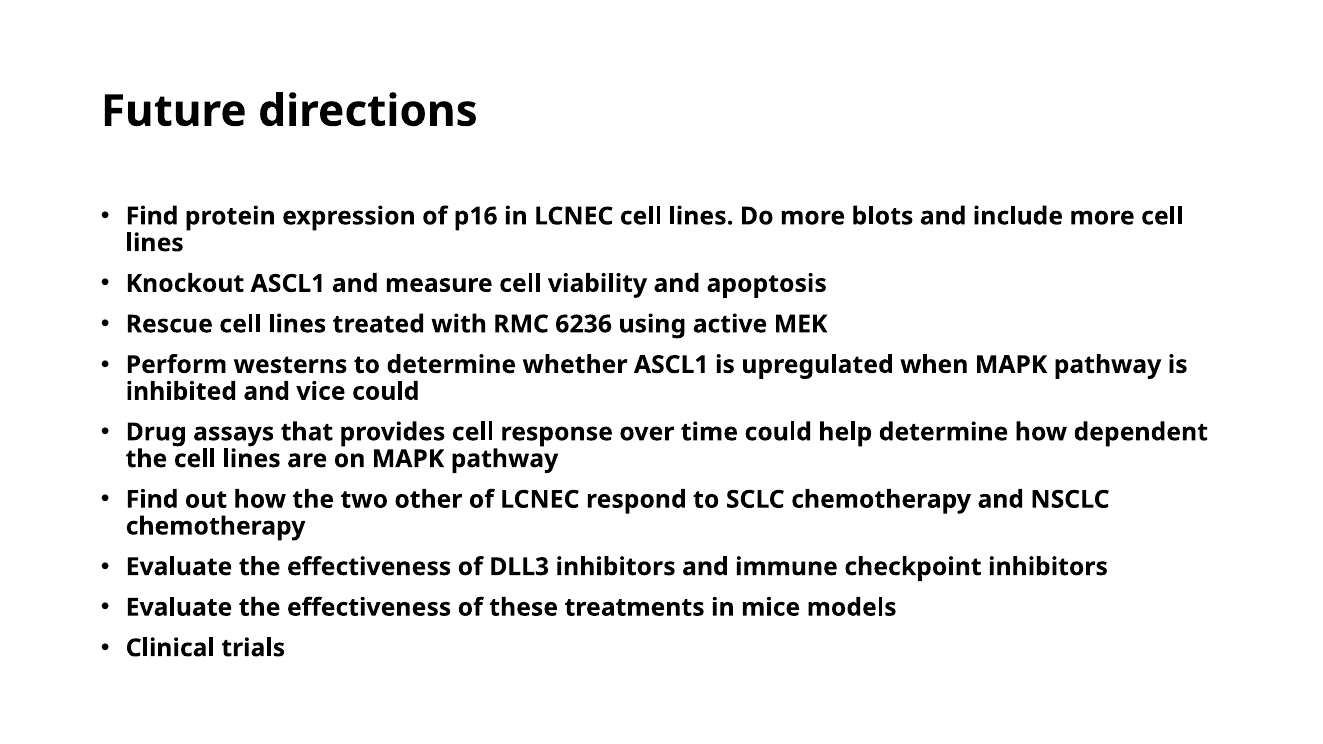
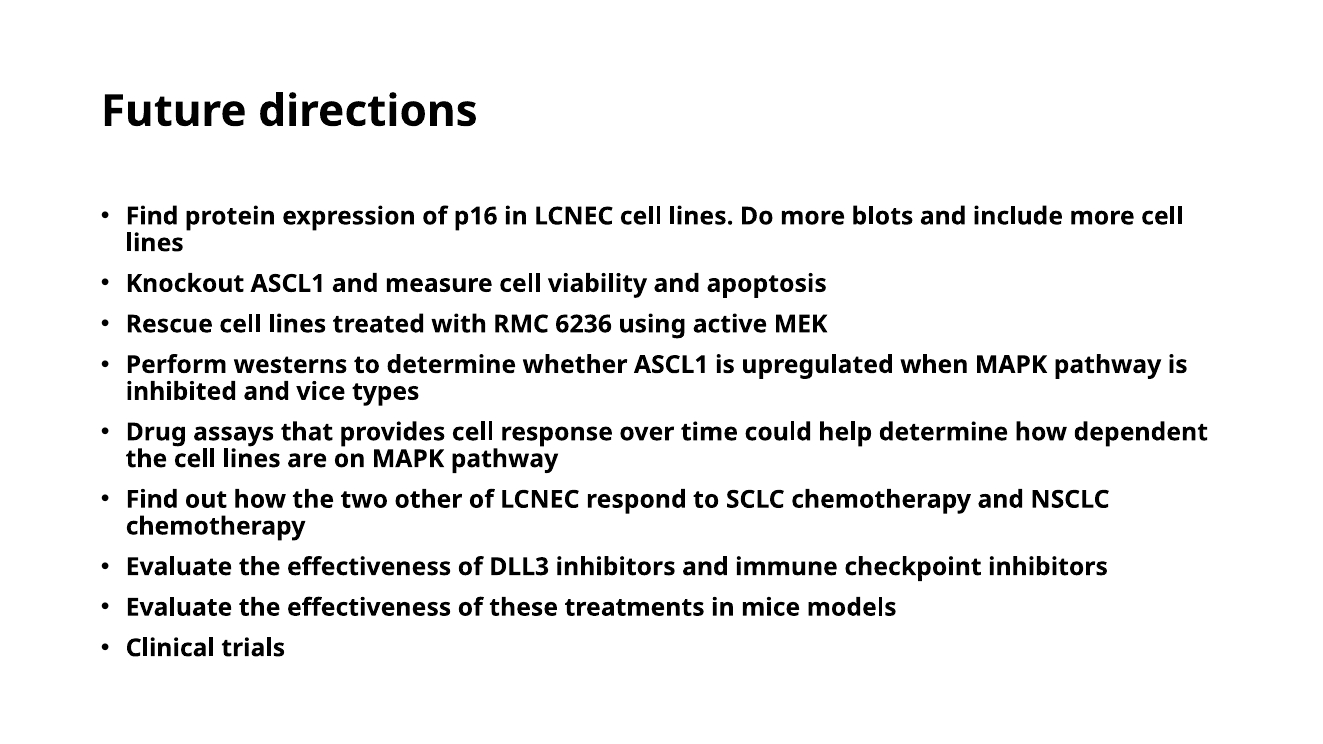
vice could: could -> types (386, 392)
